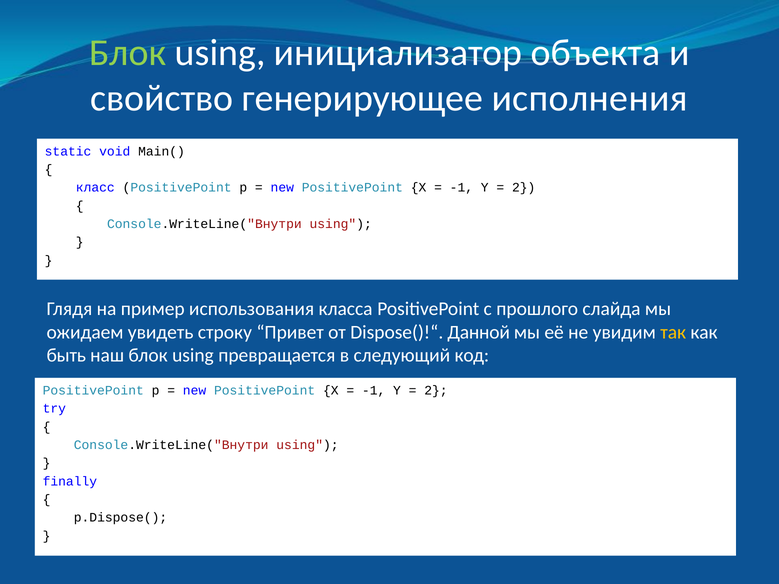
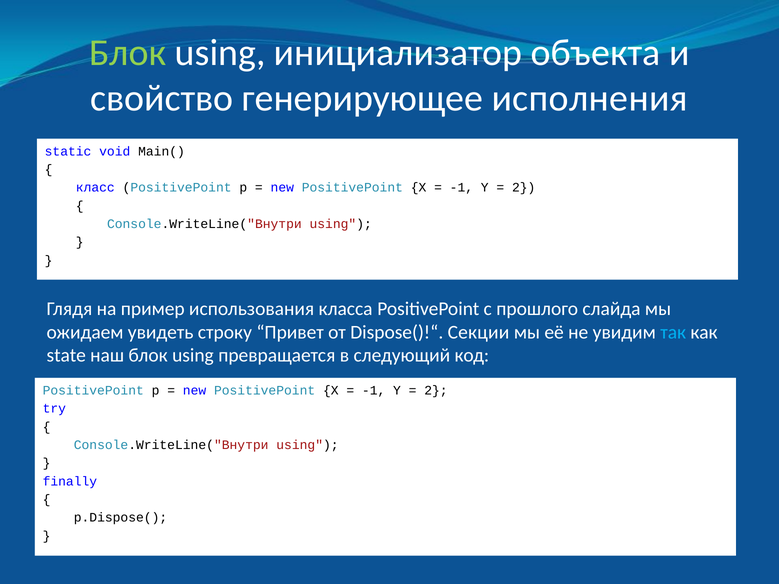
Данной: Данной -> Секции (478, 332)
так colour: yellow -> light blue (673, 332)
быть: быть -> state (66, 356)
